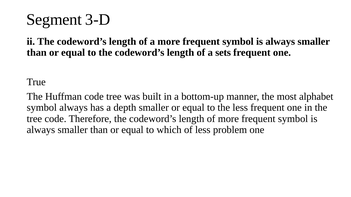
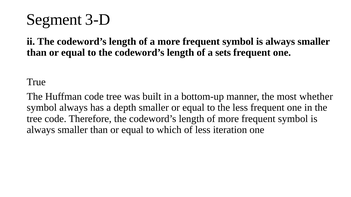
alphabet: alphabet -> whether (316, 97)
problem: problem -> iteration (230, 130)
